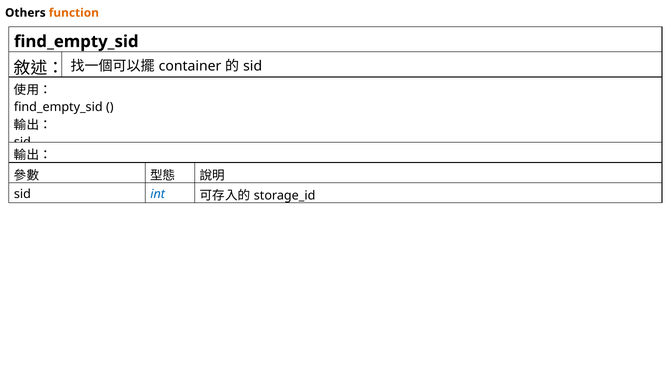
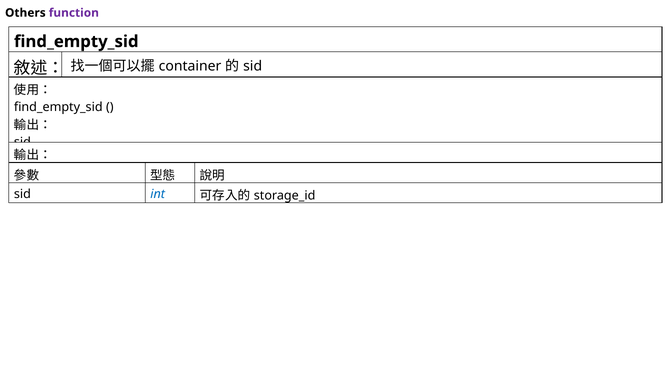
function colour: orange -> purple (74, 13)
